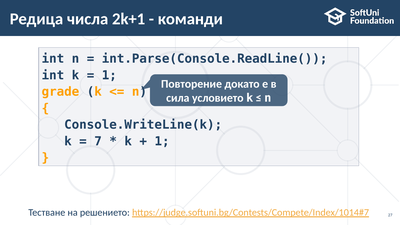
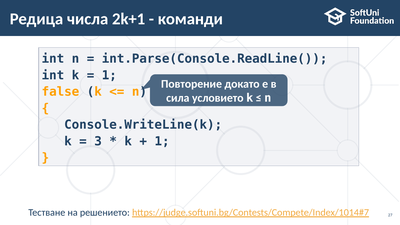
grade: grade -> false (60, 92)
7: 7 -> 3 (98, 141)
